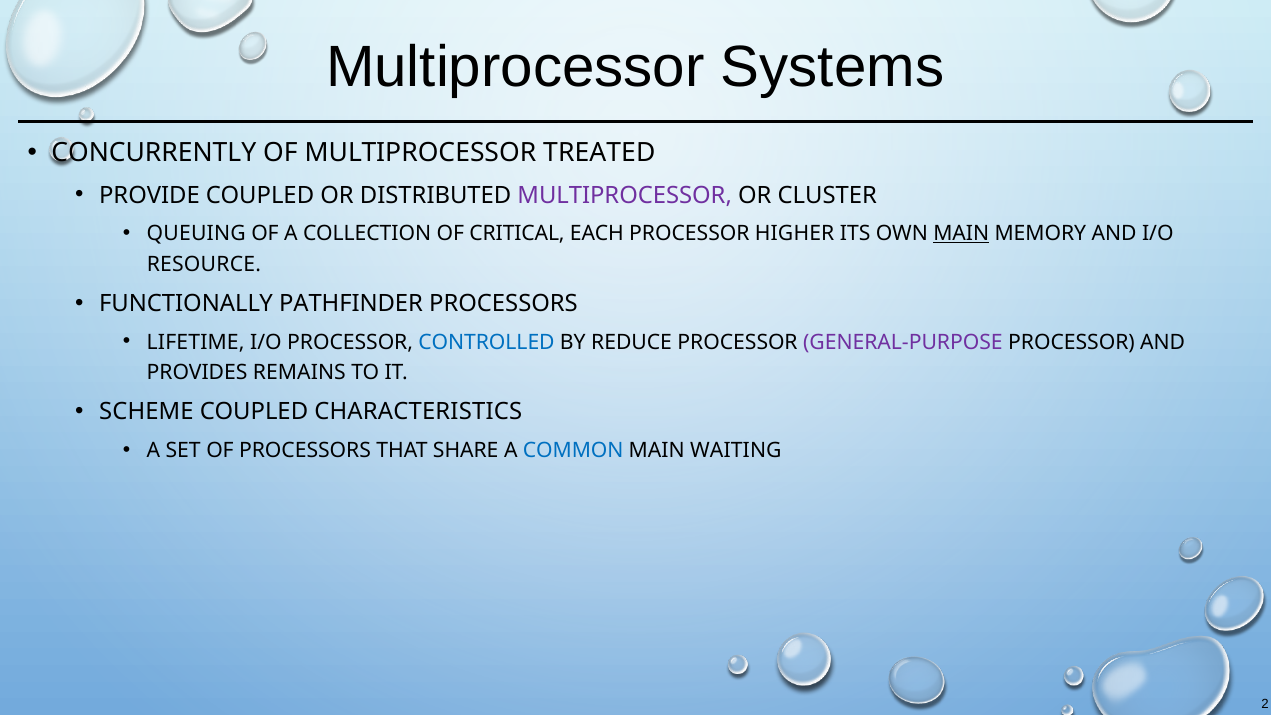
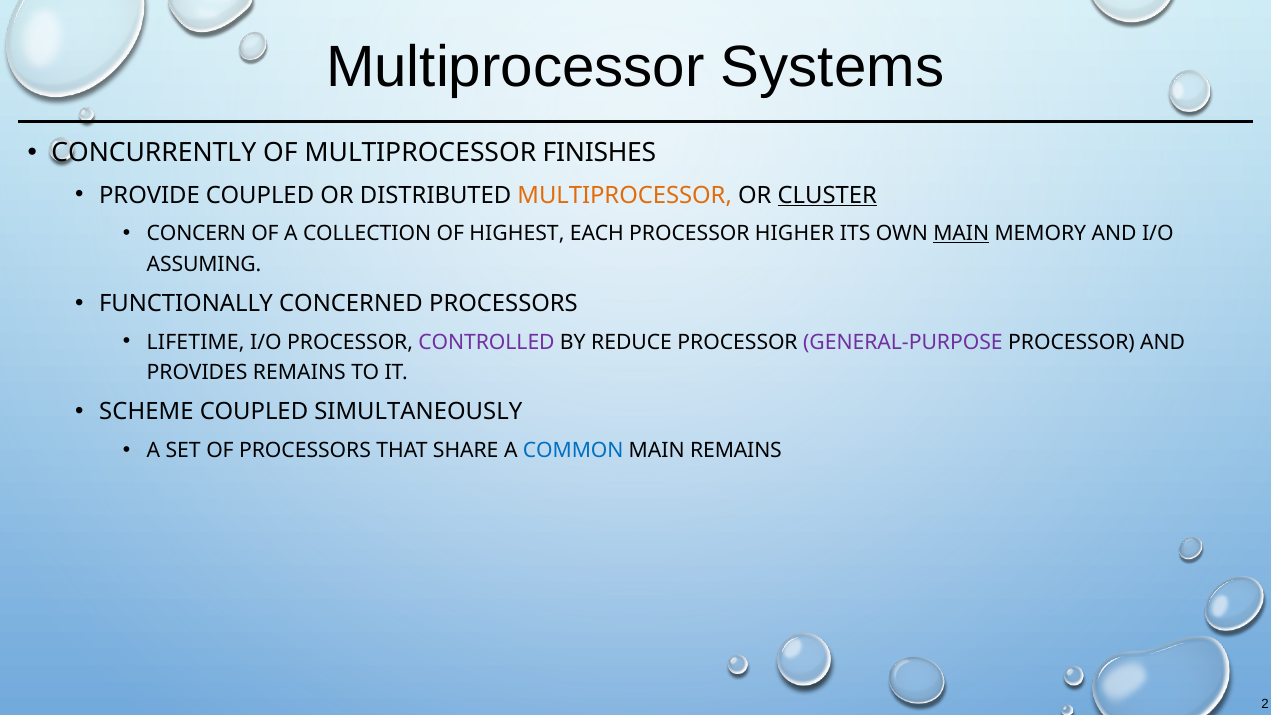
TREATED: TREATED -> FINISHES (599, 153)
MULTIPROCESSOR colour: purple -> orange (625, 195)
CLUSTER underline: none -> present (827, 195)
QUEUING: QUEUING -> CONCERN (196, 234)
CRITICAL: CRITICAL -> HIGHEST (517, 234)
RESOURCE: RESOURCE -> ASSUMING (204, 264)
PATHFINDER: PATHFINDER -> CONCERNED (351, 304)
CONTROLLED colour: blue -> purple (487, 342)
CHARACTERISTICS: CHARACTERISTICS -> SIMULTANEOUSLY (418, 412)
MAIN WAITING: WAITING -> REMAINS (736, 450)
